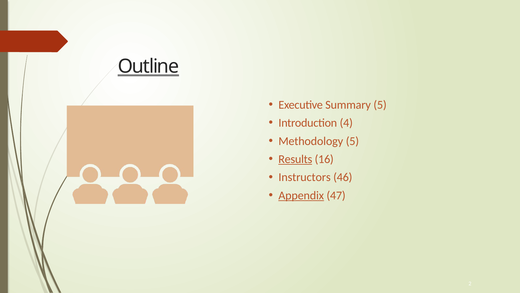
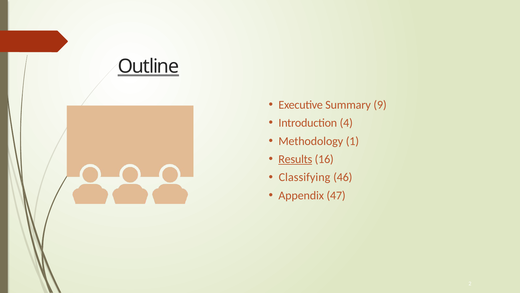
Summary 5: 5 -> 9 (380, 105)
Methodology 5: 5 -> 1 (352, 141)
Instructors: Instructors -> Classifying (305, 177)
Appendix underline: present -> none (301, 195)
